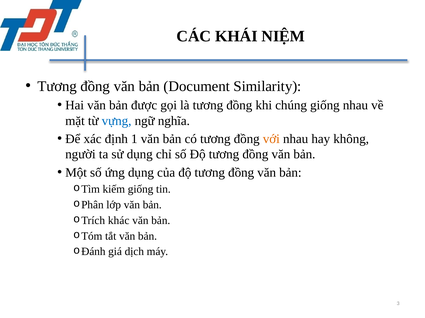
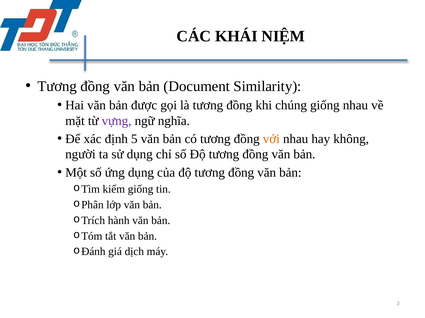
vựng colour: blue -> purple (117, 121)
1: 1 -> 5 (134, 139)
khác: khác -> hành (119, 221)
